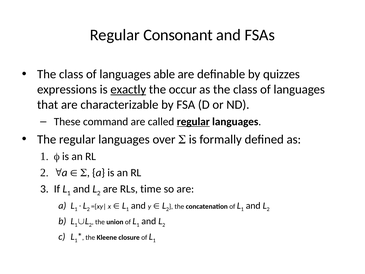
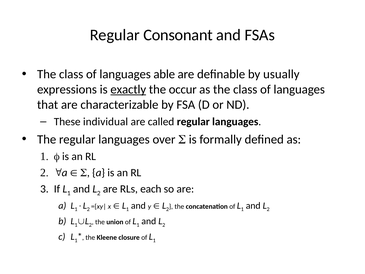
quizzes: quizzes -> usually (281, 74)
command: command -> individual (106, 122)
regular underline: present -> none (193, 122)
time: time -> each (151, 189)
